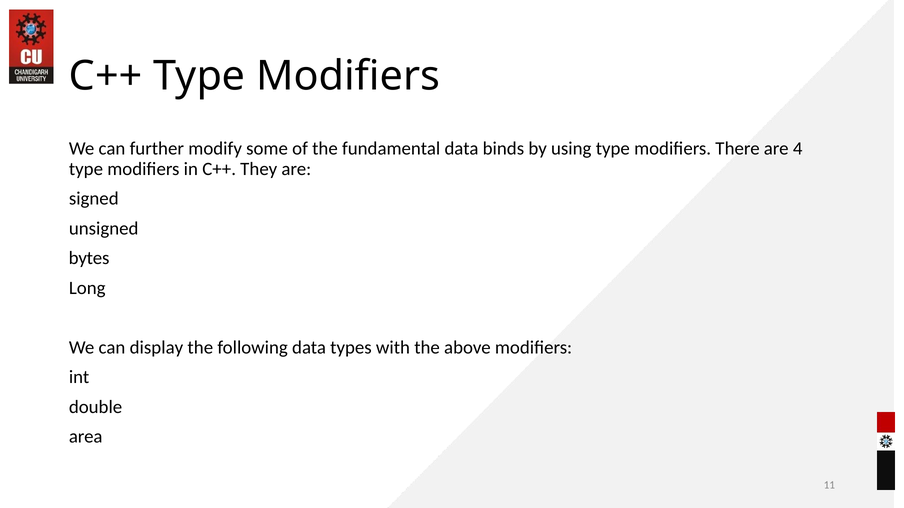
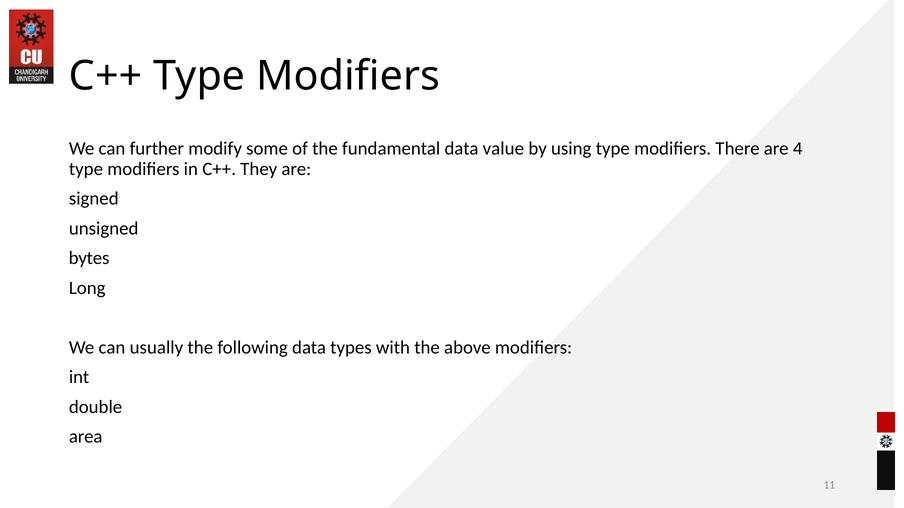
binds: binds -> value (503, 149)
display: display -> usually (156, 348)
